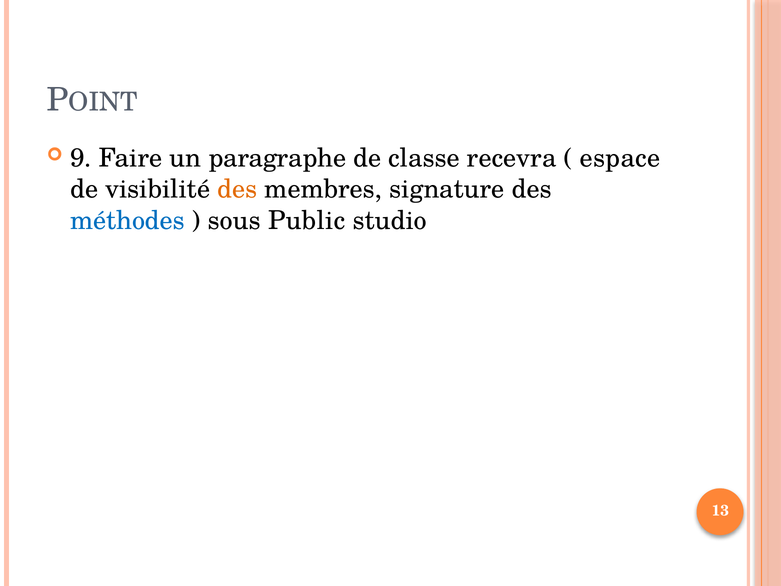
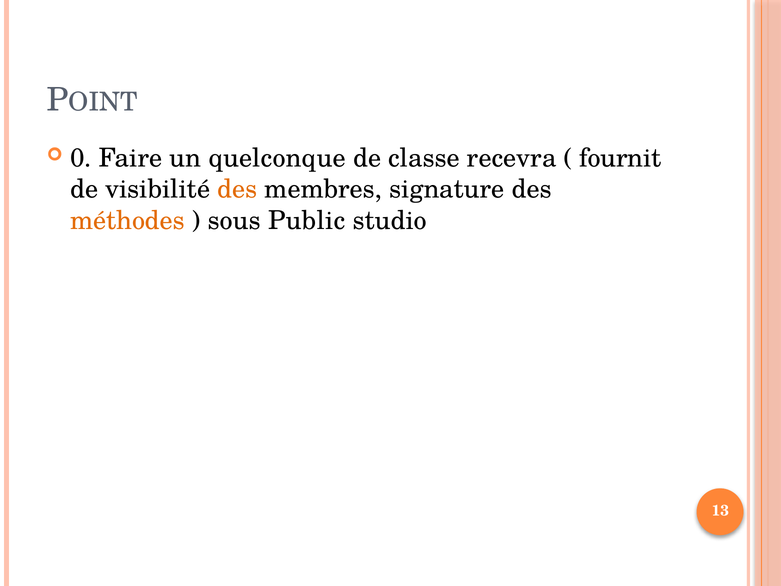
9: 9 -> 0 (81, 158)
paragraphe: paragraphe -> quelconque (277, 158)
espace: espace -> fournit (620, 158)
méthodes colour: blue -> orange (127, 220)
